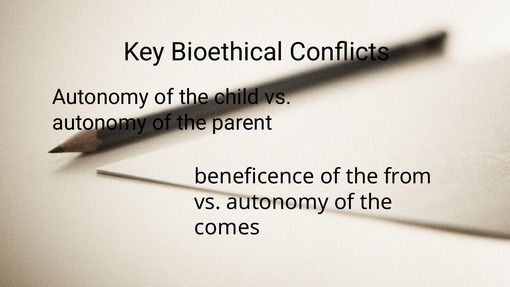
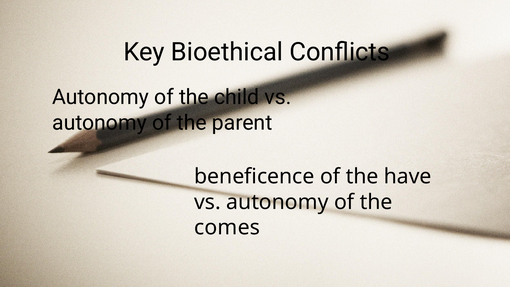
from: from -> have (408, 177)
